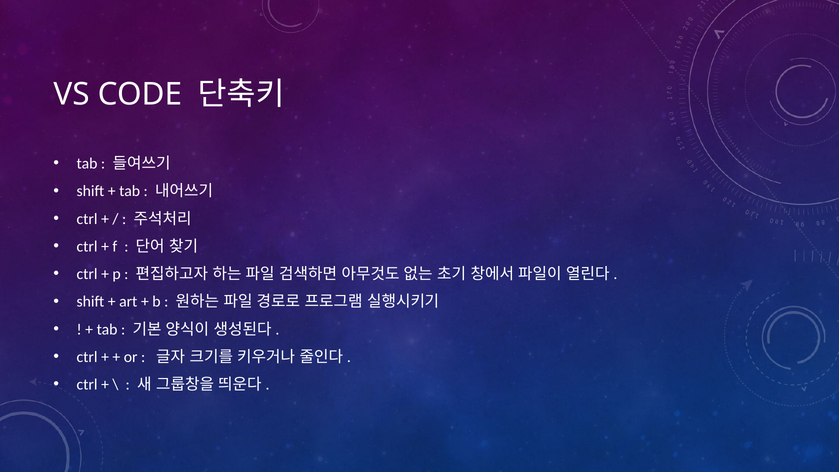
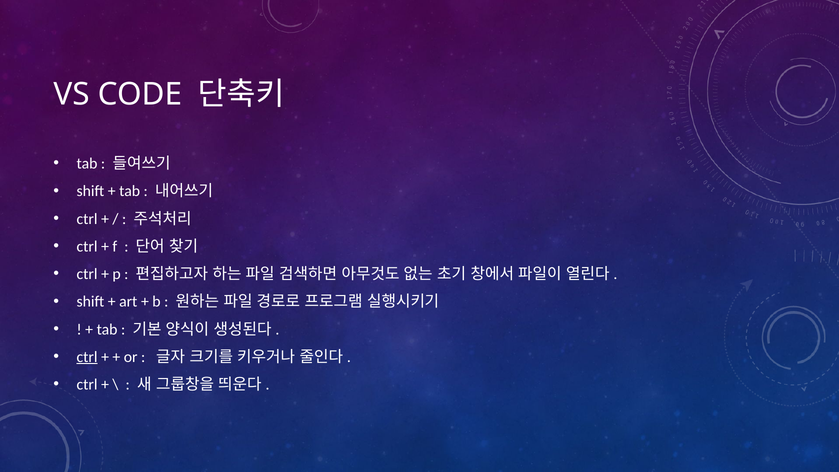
ctrl underline: none -> present (87, 357)
